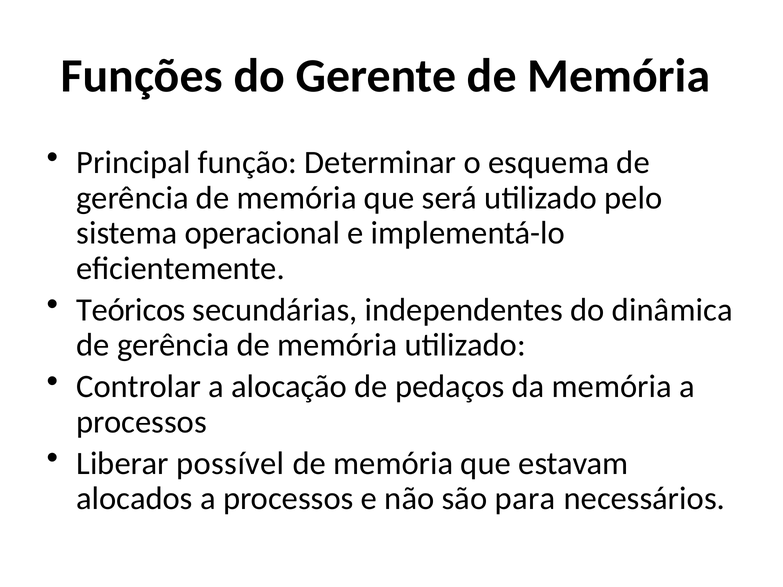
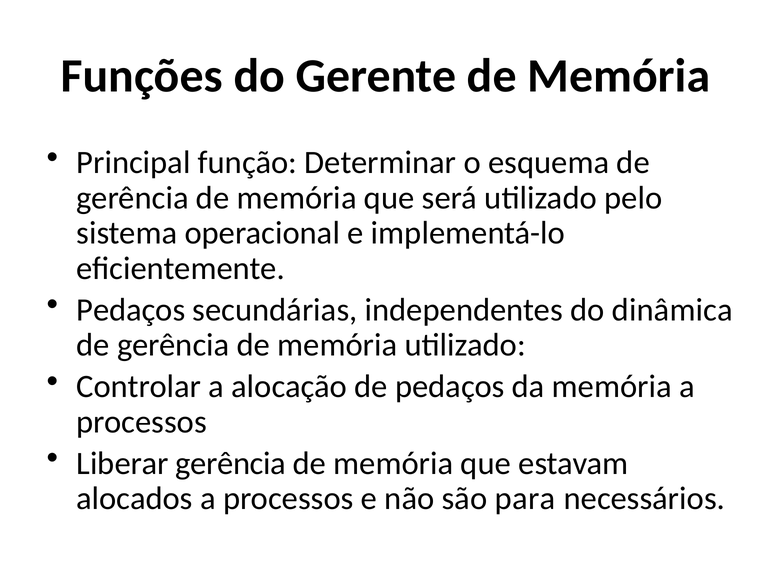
Teóricos: Teóricos -> Pedaços (131, 310)
Liberar possível: possível -> gerência (231, 463)
